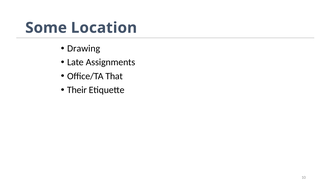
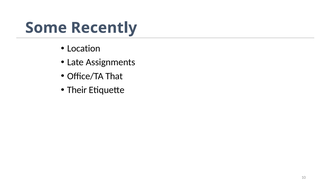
Location: Location -> Recently (104, 28)
Drawing: Drawing -> Location (84, 49)
